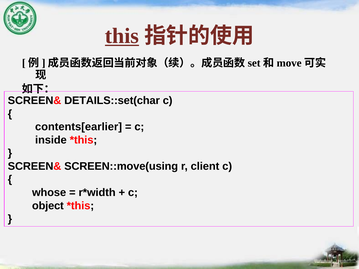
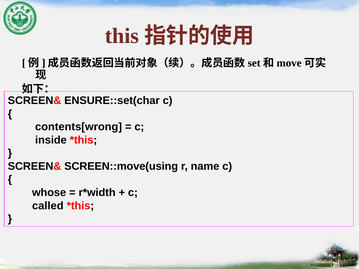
this underline: present -> none (122, 36)
DETAILS::set(char: DETAILS::set(char -> ENSURE::set(char (112, 101)
contents[earlier: contents[earlier -> contents[wrong (79, 127)
client: client -> name (205, 166)
object: object -> called (48, 206)
